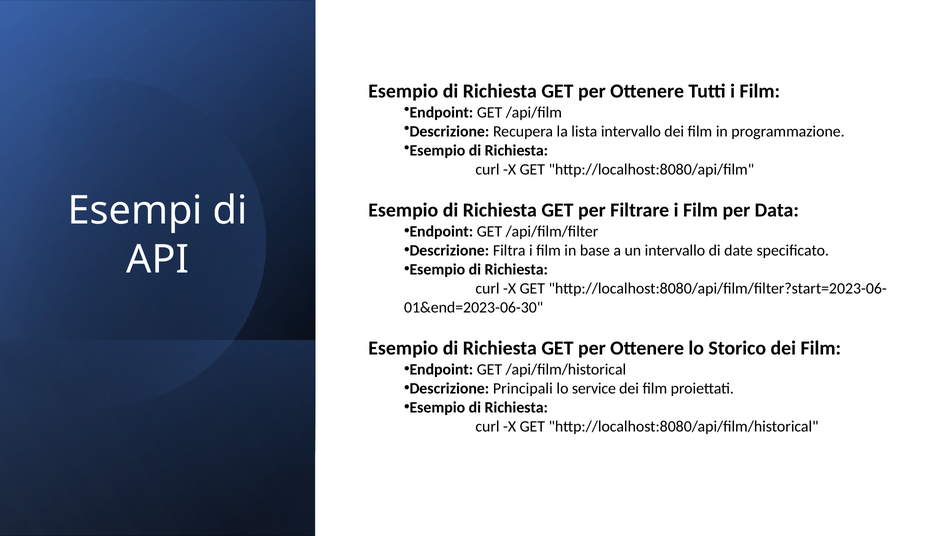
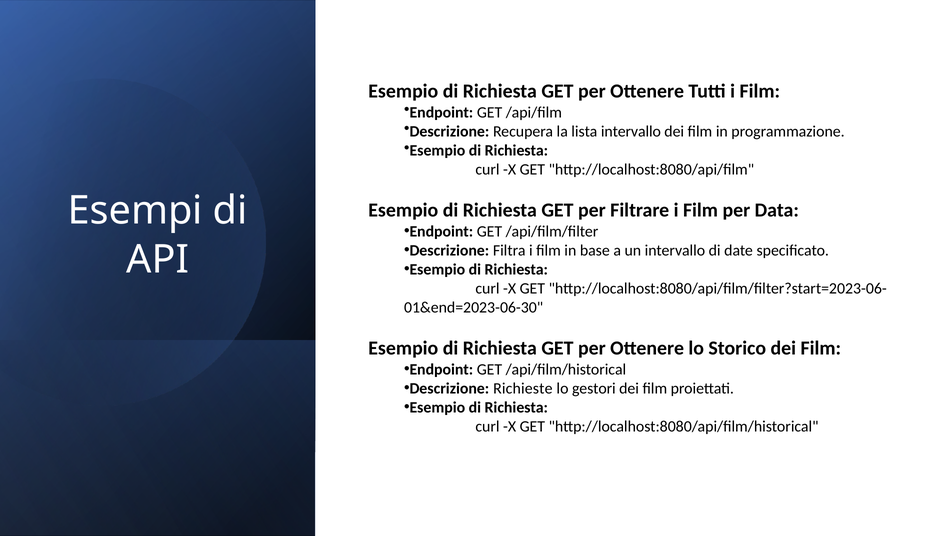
Principali: Principali -> Richieste (523, 388)
service: service -> gestori (594, 388)
